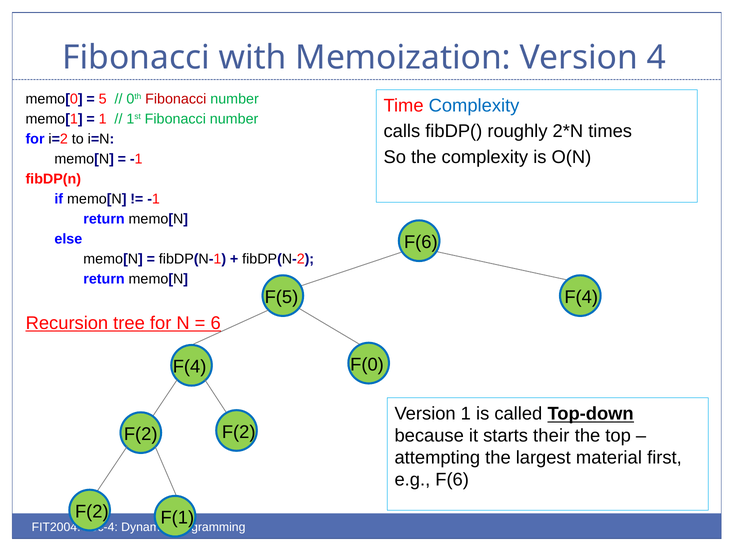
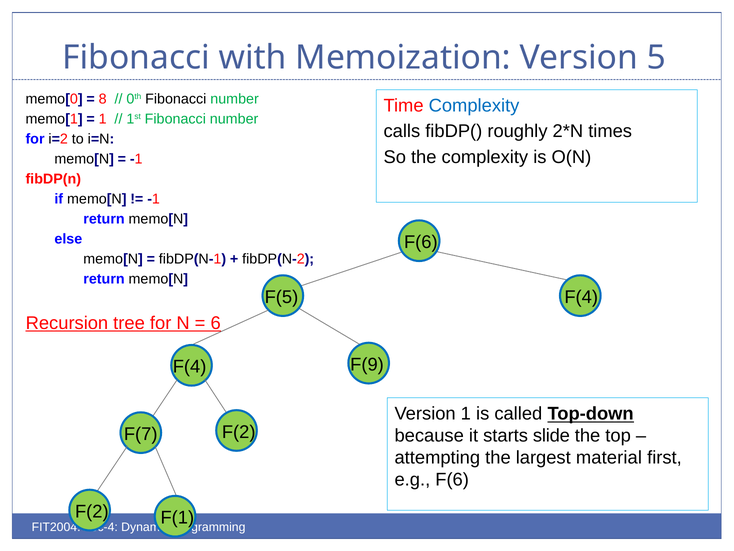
4: 4 -> 5 (656, 58)
5: 5 -> 8 (103, 99)
Fibonacci colour: red -> black (176, 99)
F(0: F(0 -> F(9 (367, 364)
F(2: F(2 -> F(7 (141, 434)
their: their -> slide (551, 435)
